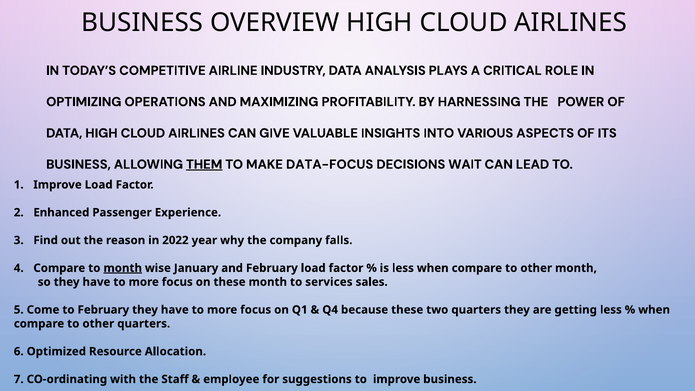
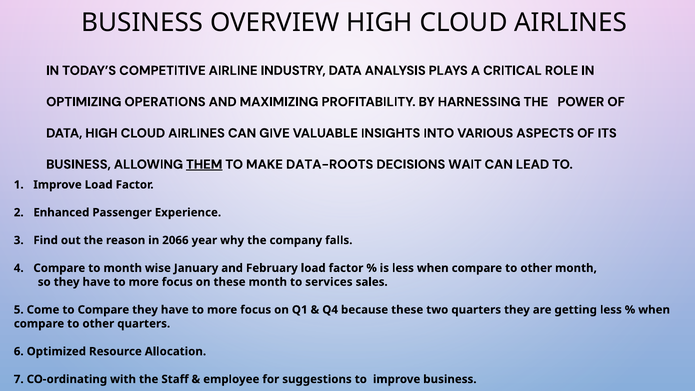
DATA-FOCUS: DATA-FOCUS -> DATA-ROOTS (330, 164)
2022: 2022 -> 2066 (175, 240)
month underline: present -> none (123, 268)
to February: February -> Compare (103, 310)
